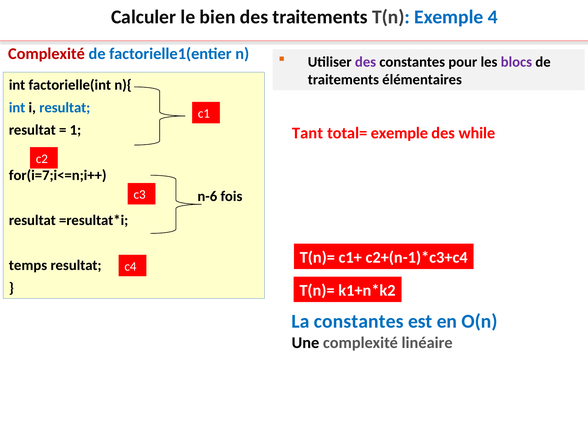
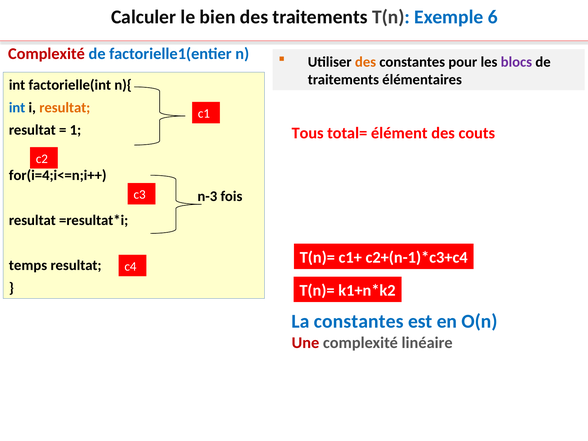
4: 4 -> 6 (493, 17)
des colour: purple -> orange (366, 62)
resultat colour: blue -> orange (65, 108)
Tant: Tant -> Tous (308, 133)
total= exemple: exemple -> élément (399, 133)
while: while -> couts (477, 133)
for(i=7;i<=n;i++: for(i=7;i<=n;i++ -> for(i=4;i<=n;i++ (58, 175)
n-6: n-6 -> n-3 (207, 196)
Une colour: black -> red (305, 343)
